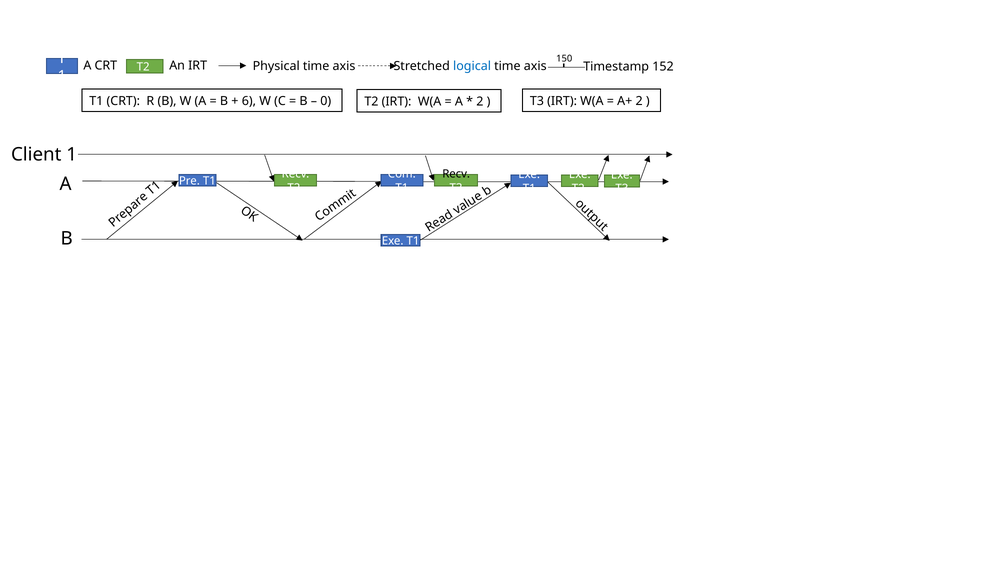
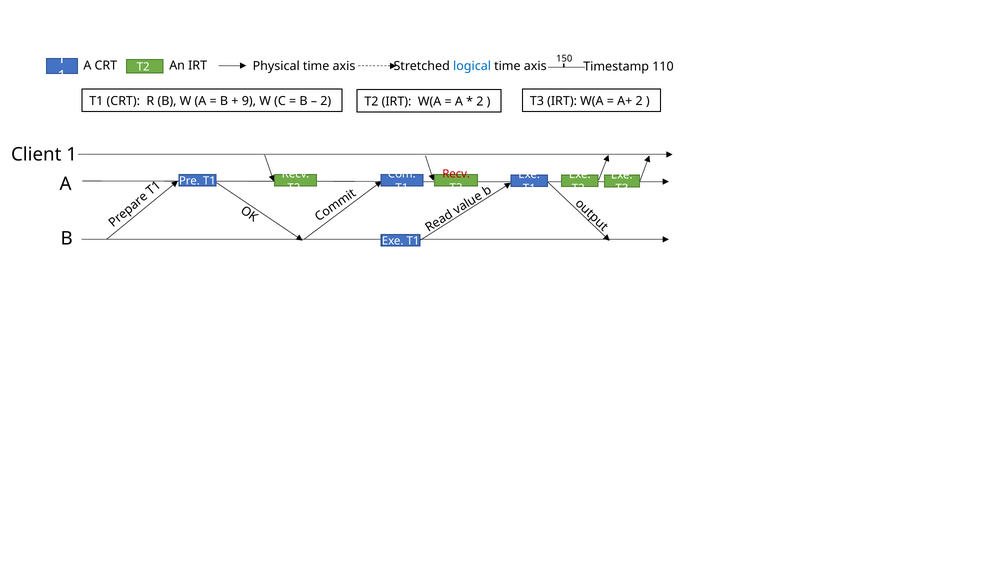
152: 152 -> 110 (663, 66)
6: 6 -> 9 (249, 101)
0: 0 -> 2 (326, 101)
Recv colour: black -> red (456, 174)
